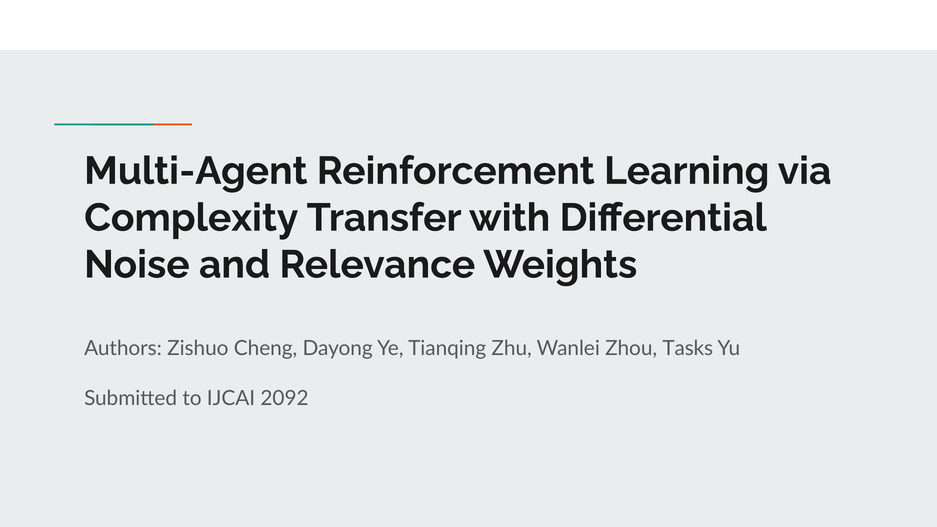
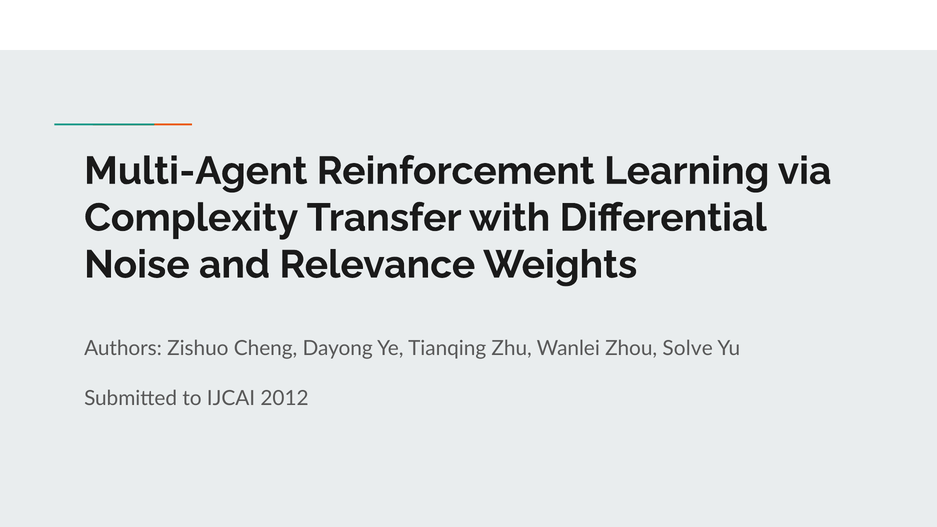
Tasks: Tasks -> Solve (688, 348)
2092: 2092 -> 2012 (285, 398)
